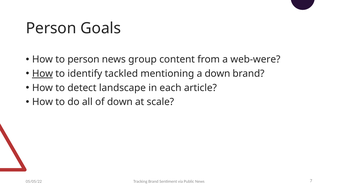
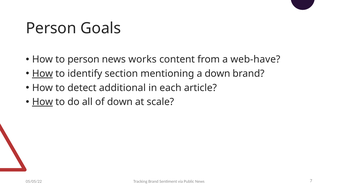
group: group -> works (142, 60)
web-were: web-were -> web-have (255, 60)
tackled: tackled -> section (121, 74)
landscape: landscape -> additional (122, 88)
How underline: none -> present (43, 102)
